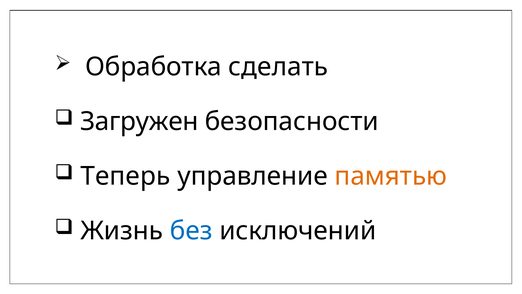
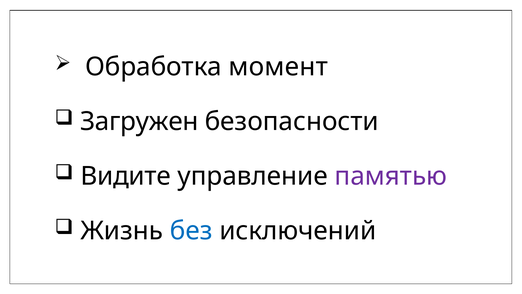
сделать: сделать -> момент (278, 67)
Теперь: Теперь -> Видите (126, 176)
памятью colour: orange -> purple (391, 176)
